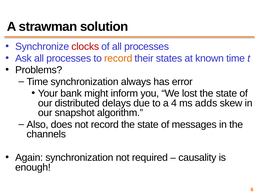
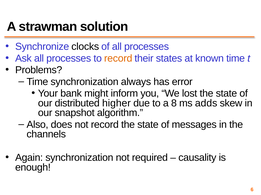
clocks colour: red -> black (85, 47)
delays: delays -> higher (116, 104)
4: 4 -> 8 (174, 104)
